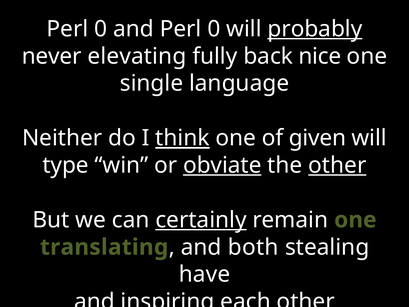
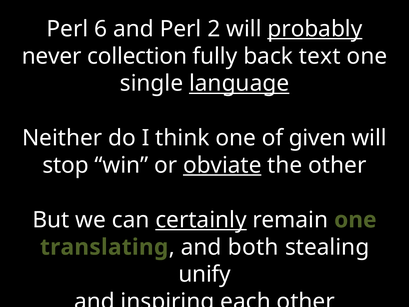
0: 0 -> 6 (101, 29)
and Perl 0: 0 -> 2 (214, 29)
elevating: elevating -> collection (137, 56)
nice: nice -> text (320, 56)
language underline: none -> present (239, 83)
think underline: present -> none (182, 138)
type: type -> stop (66, 165)
other underline: present -> none (337, 165)
have: have -> unify (205, 274)
